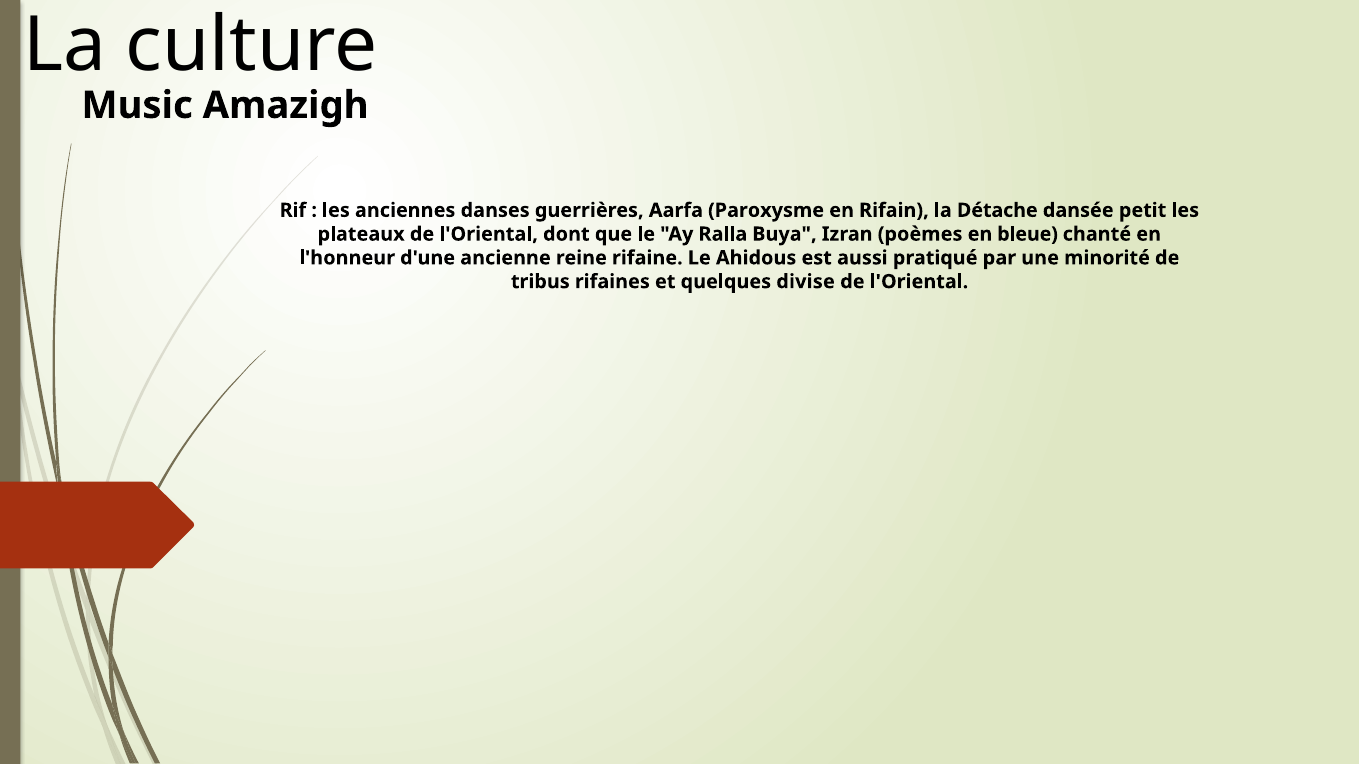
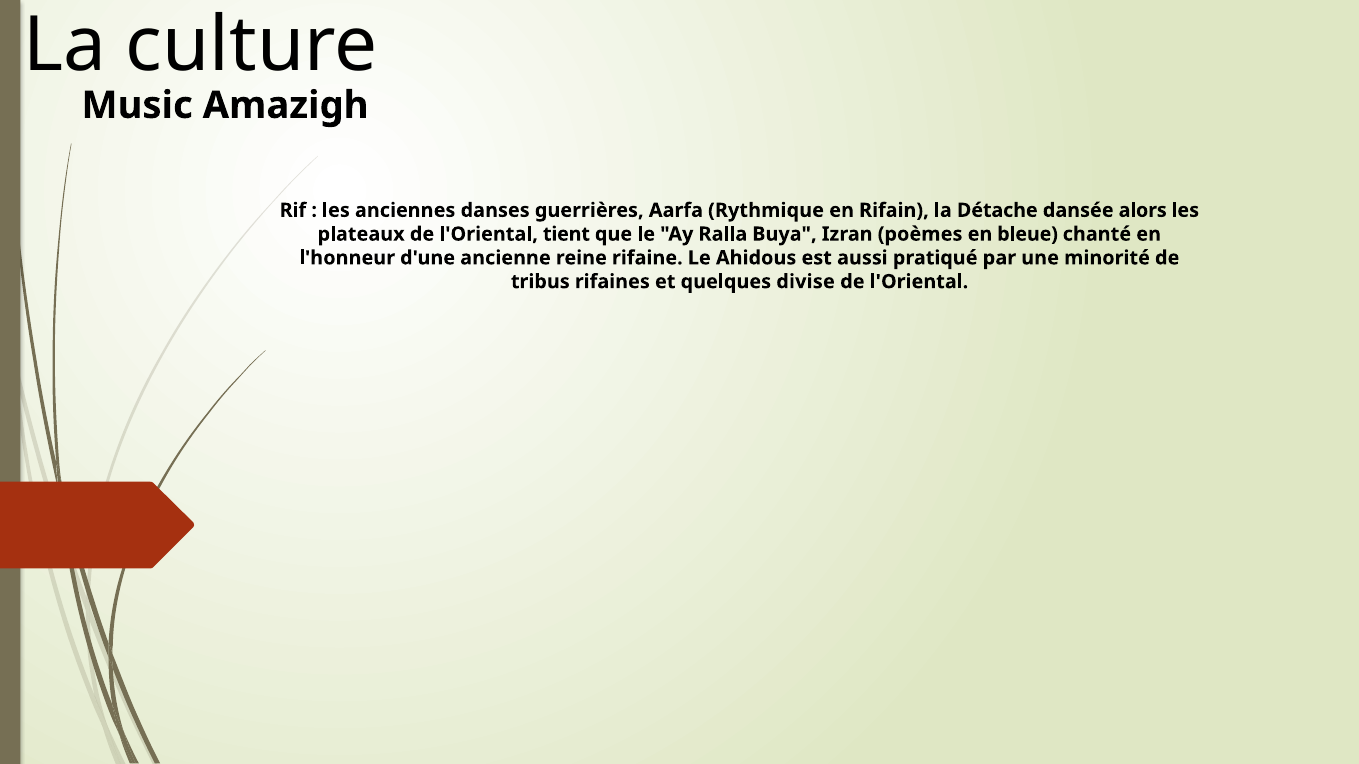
Paroxysme: Paroxysme -> Rythmique (766, 210)
petit: petit -> alors (1143, 210)
dont: dont -> tient (566, 234)
